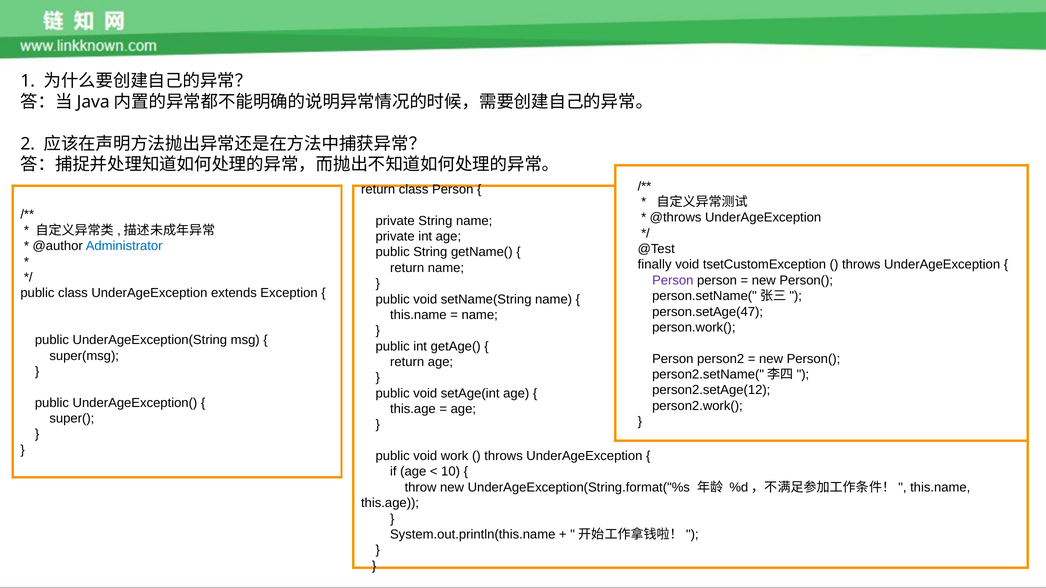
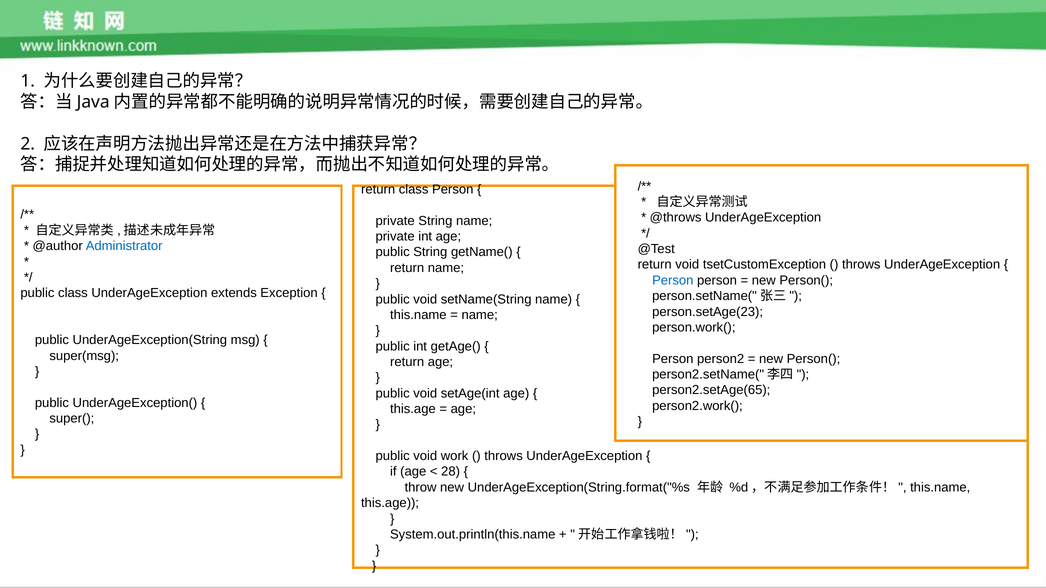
finally: finally -> return (655, 265)
Person colour: purple -> blue (673, 281)
person.setAge(47: person.setAge(47 -> person.setAge(23 (708, 312)
person2.setAge(12: person2.setAge(12 -> person2.setAge(65 (711, 390)
10: 10 -> 28 (451, 472)
